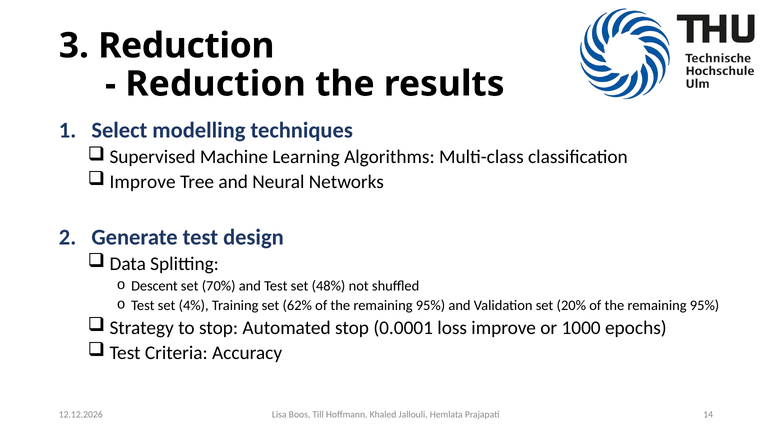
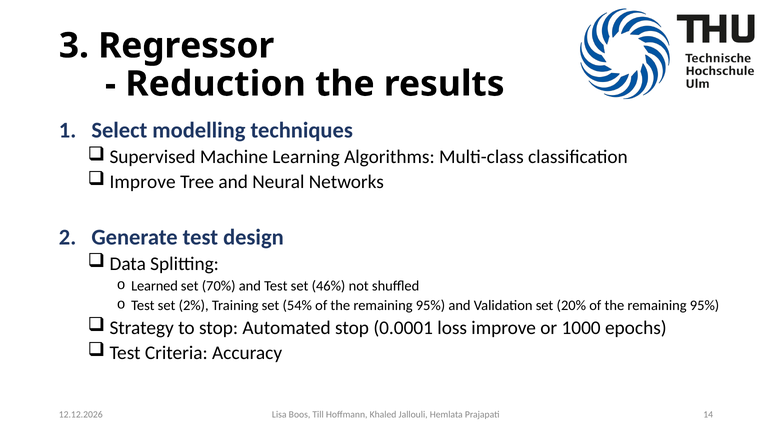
3 Reduction: Reduction -> Regressor (186, 46)
Descent: Descent -> Learned (155, 286)
48%: 48% -> 46% (328, 286)
4%: 4% -> 2% (194, 306)
62%: 62% -> 54% (297, 306)
